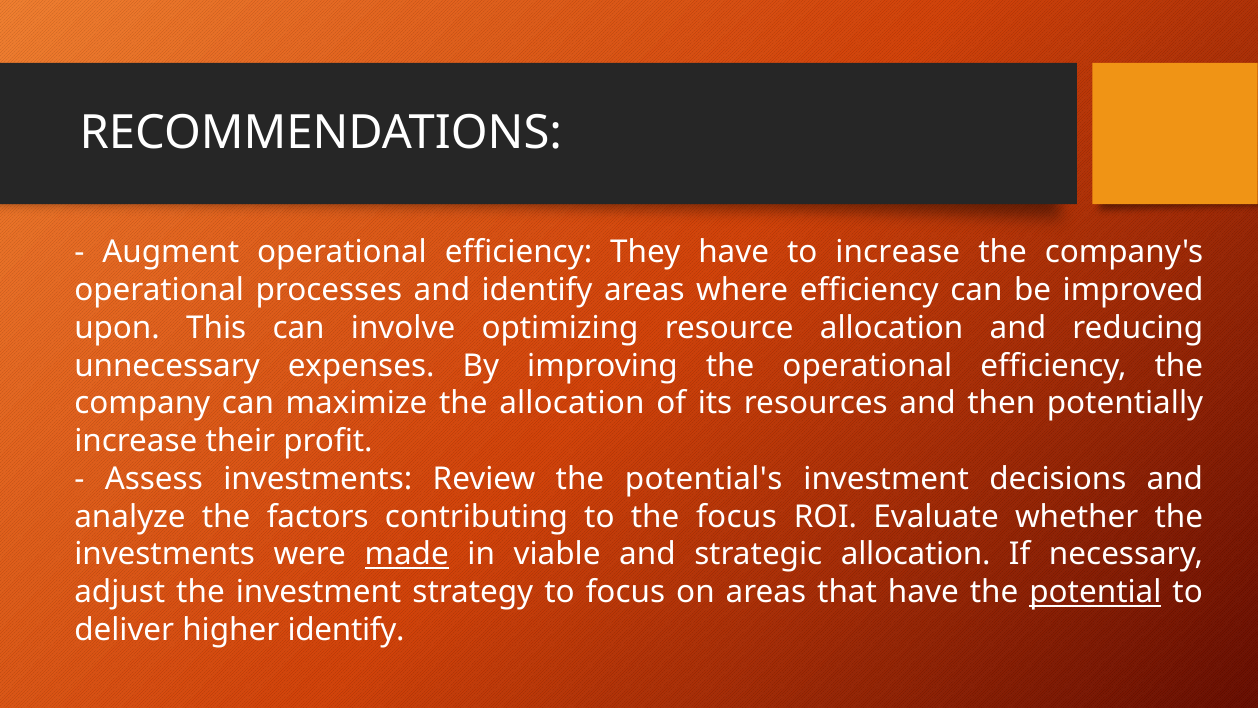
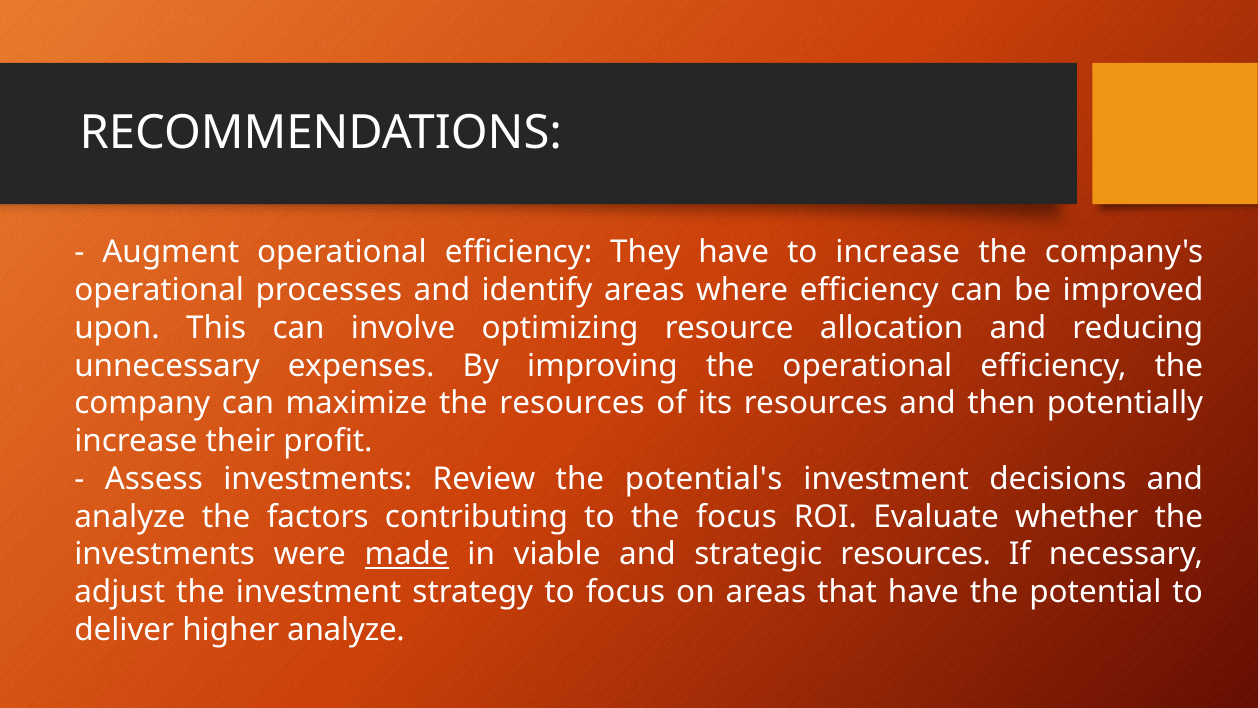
the allocation: allocation -> resources (572, 403)
strategic allocation: allocation -> resources (916, 554)
potential underline: present -> none (1095, 592)
higher identify: identify -> analyze (346, 630)
